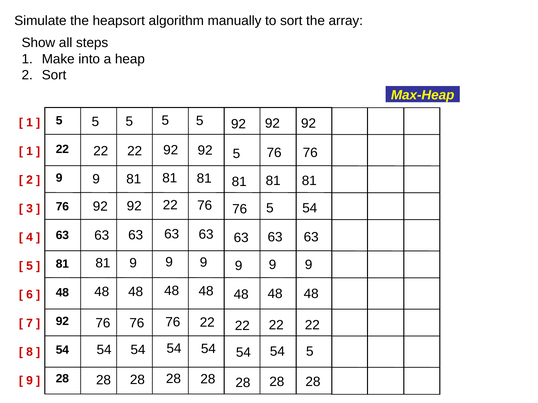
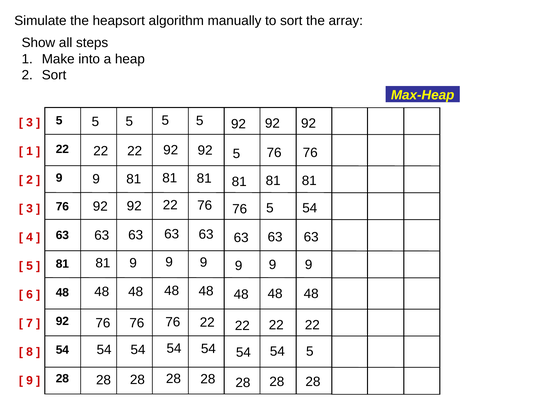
1: 1 -> 3 (30, 123)
